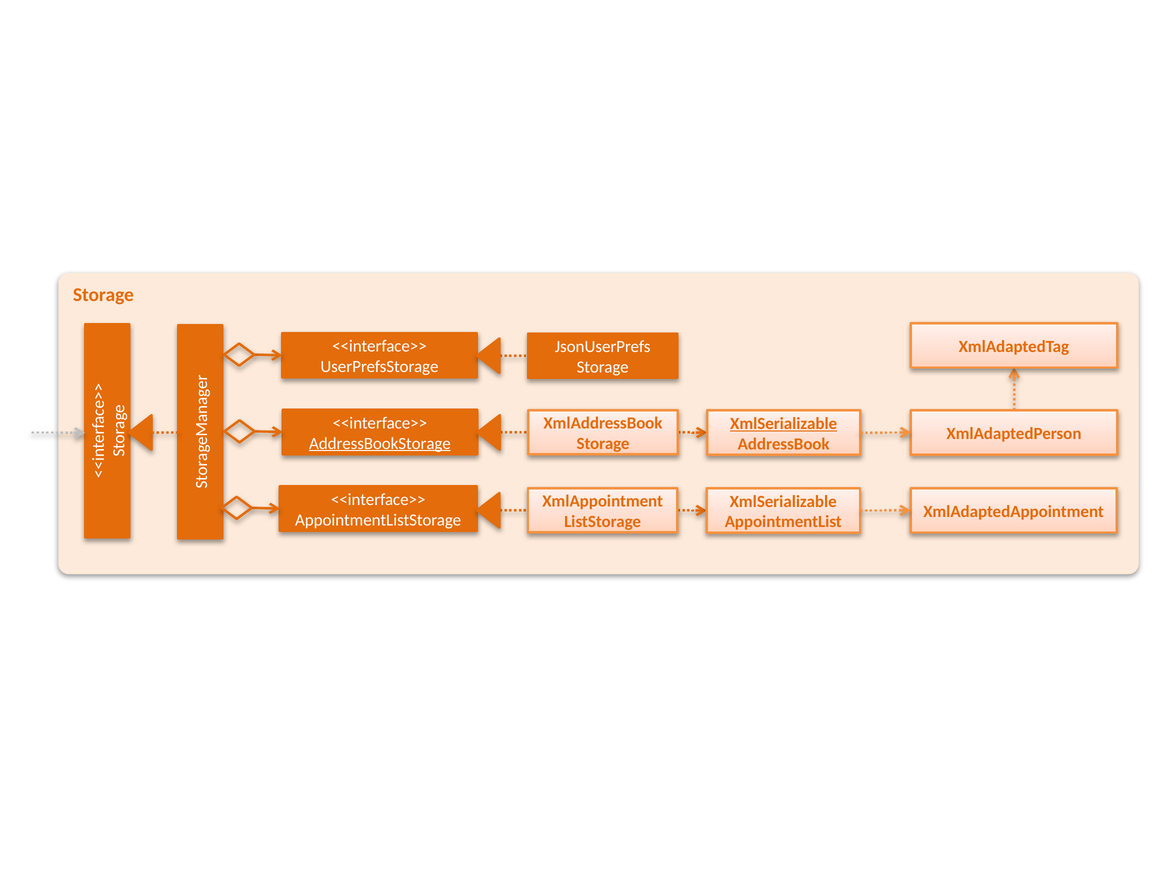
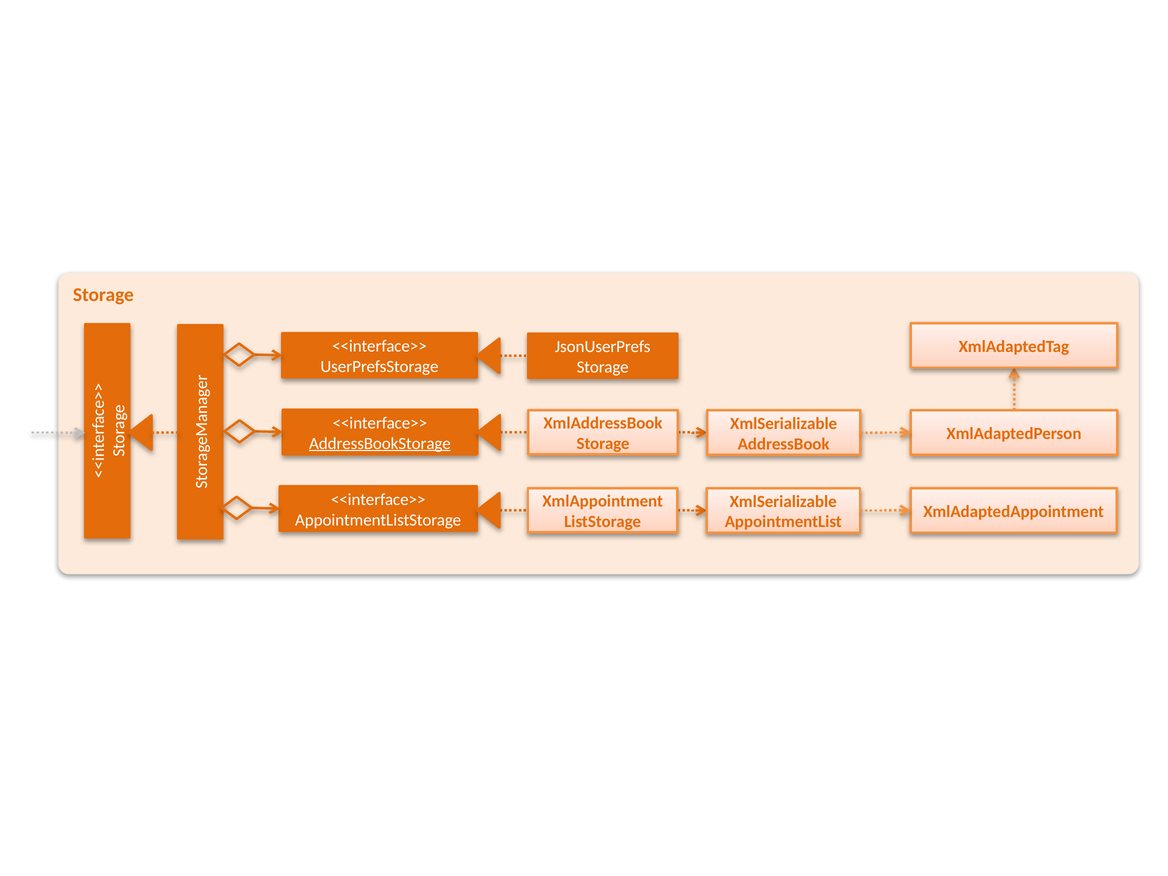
XmlSerializable underline: present -> none (784, 424)
